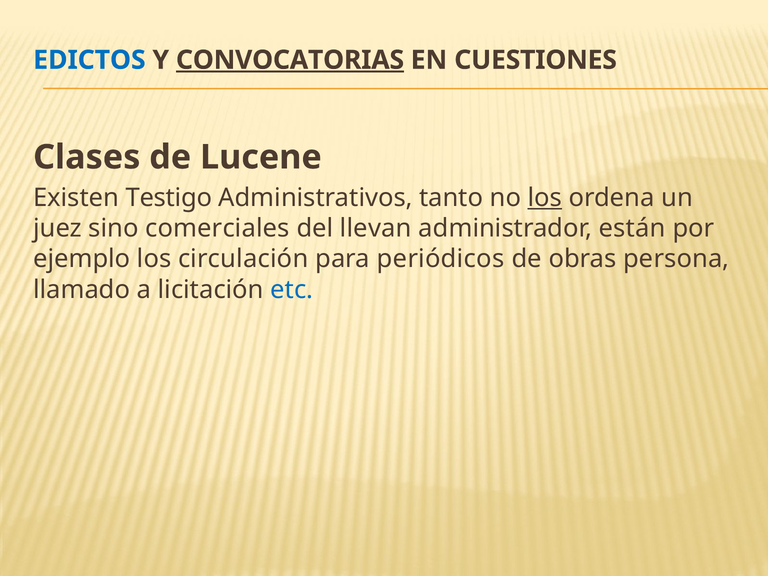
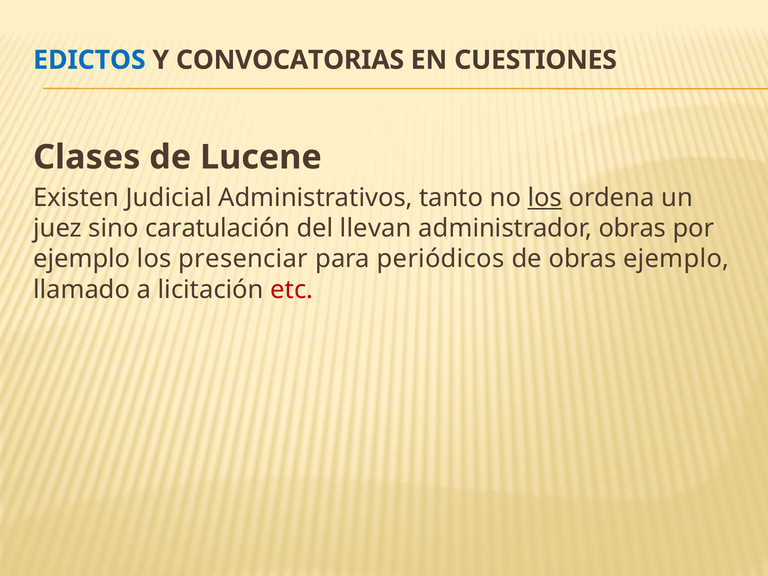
CONVOCATORIAS underline: present -> none (290, 60)
Testigo: Testigo -> Judicial (169, 198)
comerciales: comerciales -> caratulación (218, 228)
administrador están: están -> obras (632, 228)
circulación: circulación -> presenciar (243, 259)
obras persona: persona -> ejemplo (676, 259)
etc colour: blue -> red (292, 290)
